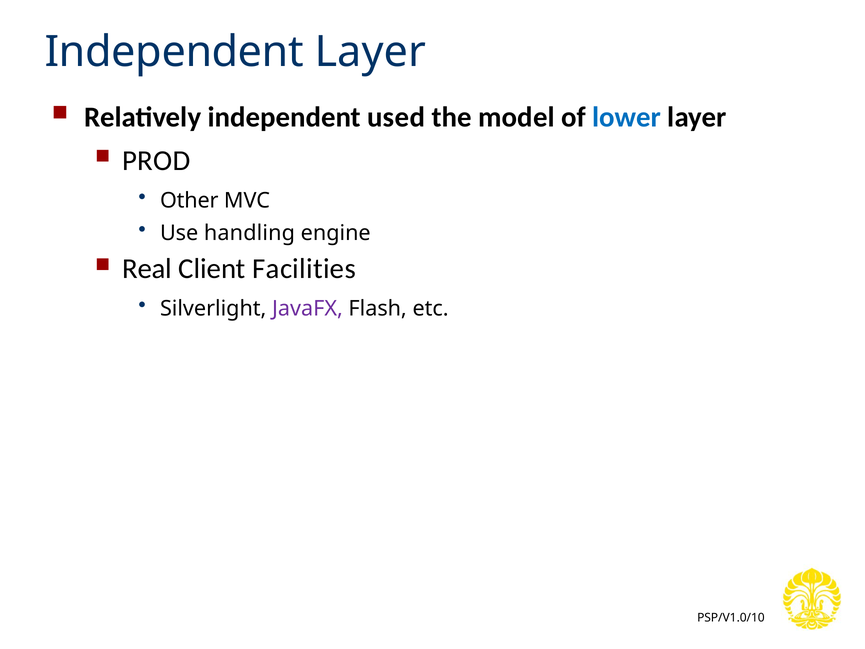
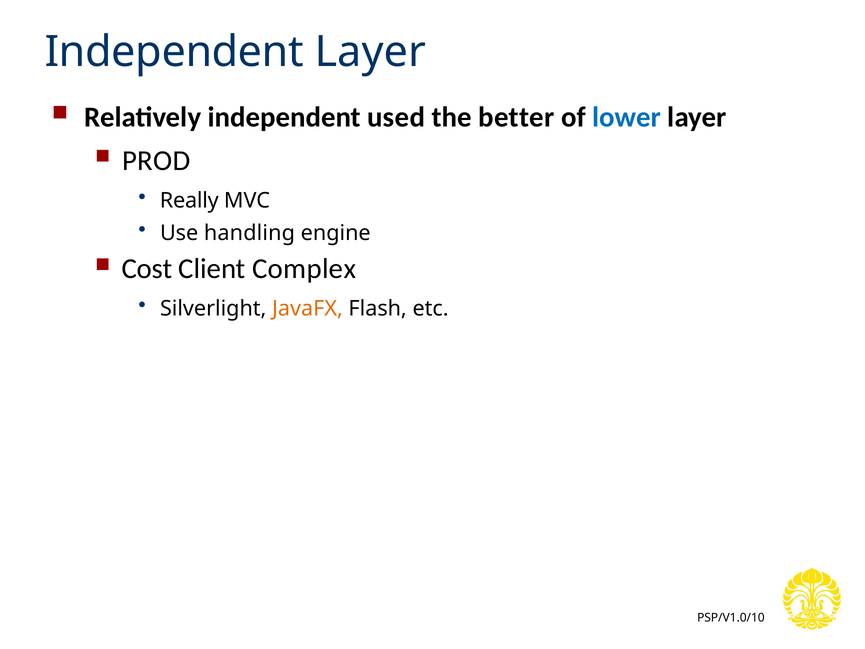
model: model -> better (516, 117)
Other: Other -> Really (189, 200)
Real: Real -> Cost (147, 269)
Facilities: Facilities -> Complex (304, 269)
JavaFX colour: purple -> orange (307, 309)
